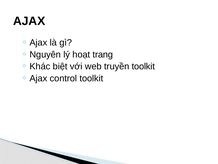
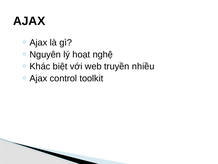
trang: trang -> nghệ (103, 54)
truyền toolkit: toolkit -> nhiều (143, 66)
